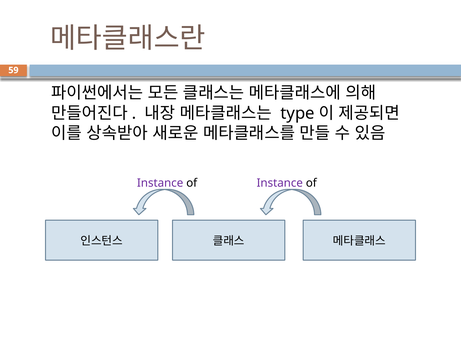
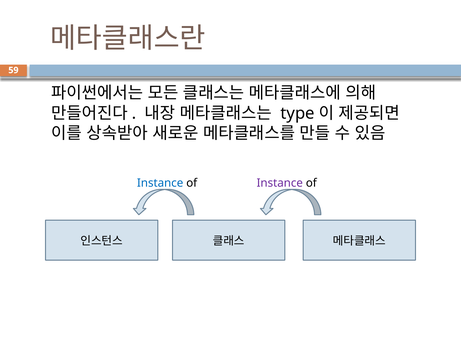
Instance colour: purple -> blue (160, 183)
